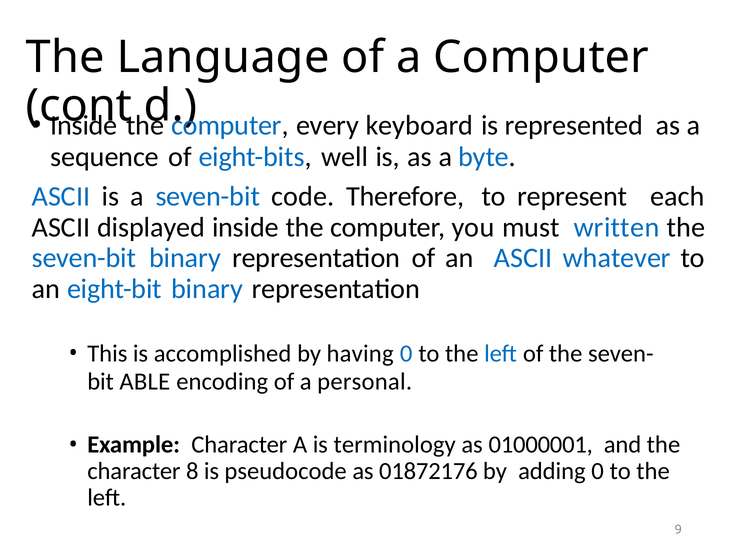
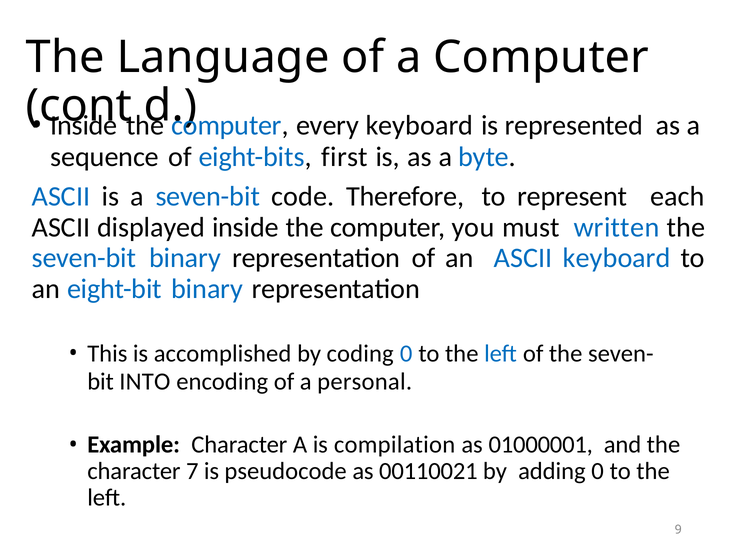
well: well -> first (345, 157)
ASCII whatever: whatever -> keyboard (617, 258)
having: having -> coding (360, 354)
ABLE: ABLE -> INTO (145, 382)
terminology: terminology -> compilation (395, 445)
8: 8 -> 7 (192, 471)
01872176: 01872176 -> 00110021 (428, 471)
